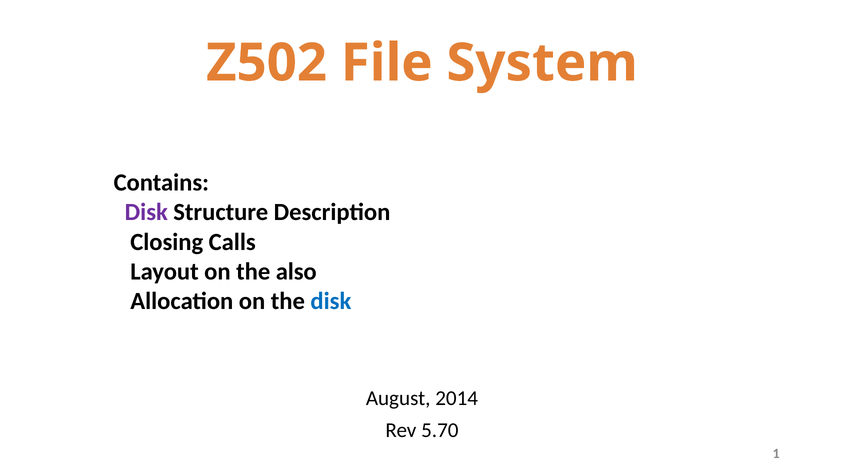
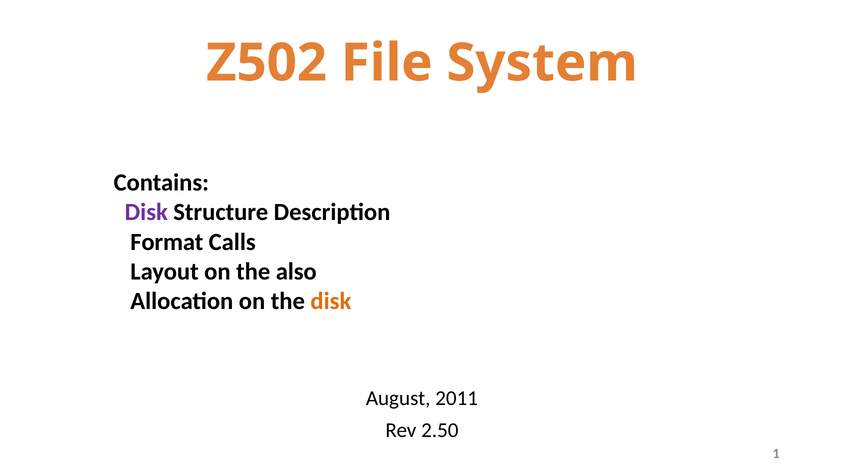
Closing: Closing -> Format (167, 242)
disk colour: blue -> orange (331, 301)
2014: 2014 -> 2011 (457, 398)
5.70: 5.70 -> 2.50 (440, 430)
